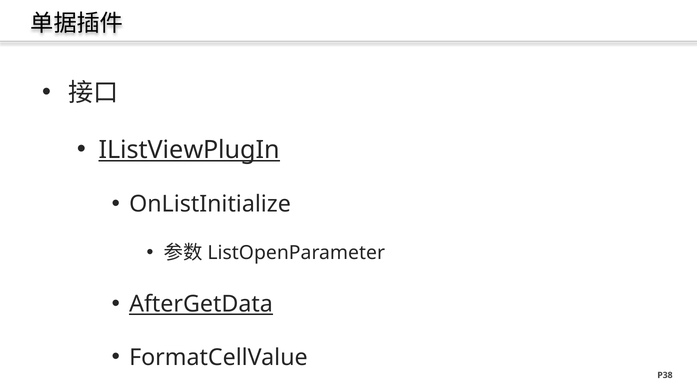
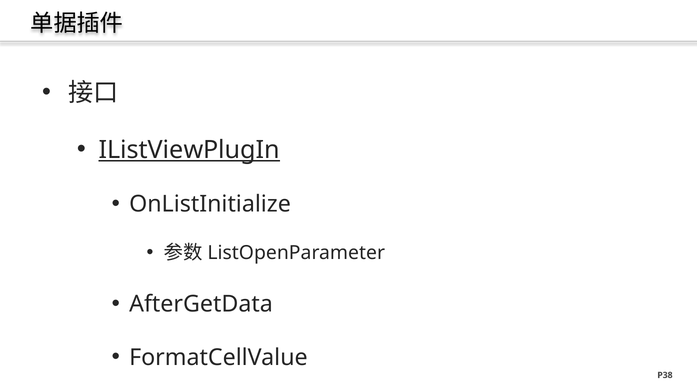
AfterGetData underline: present -> none (201, 304)
